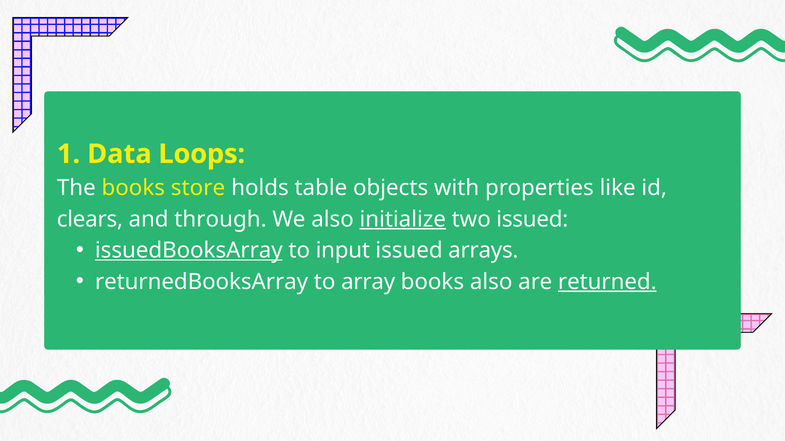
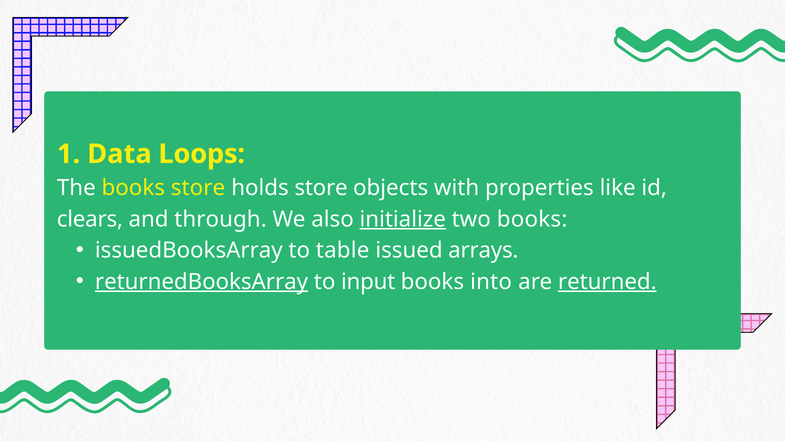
holds table: table -> store (321, 188)
two issued: issued -> books (532, 219)
issuedBooksArray underline: present -> none (189, 251)
input: input -> table (343, 251)
returnedBooksArray underline: none -> present (202, 282)
array: array -> input (368, 282)
books also: also -> into (491, 282)
